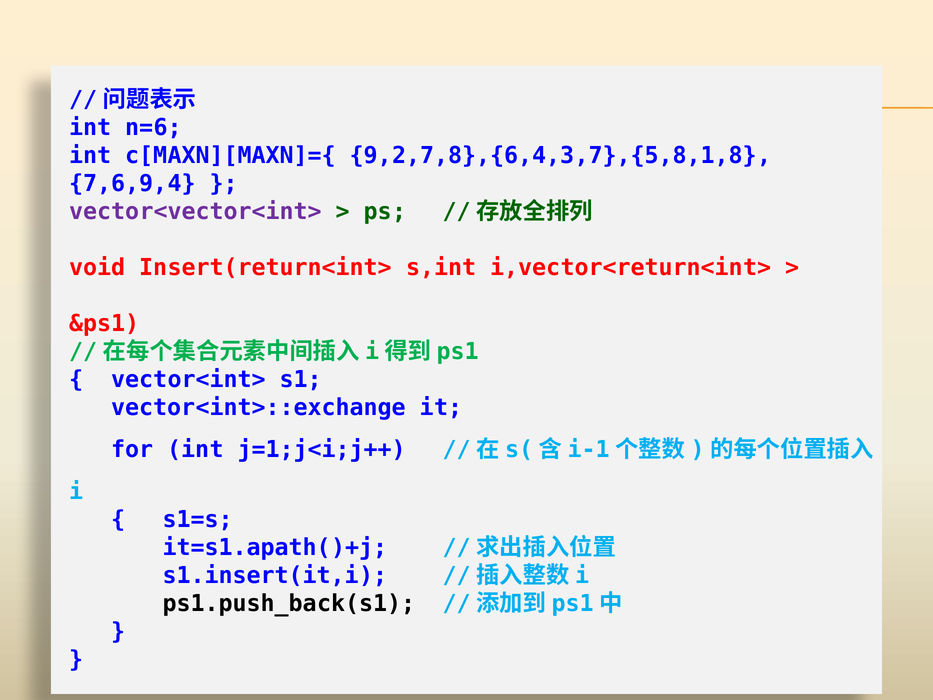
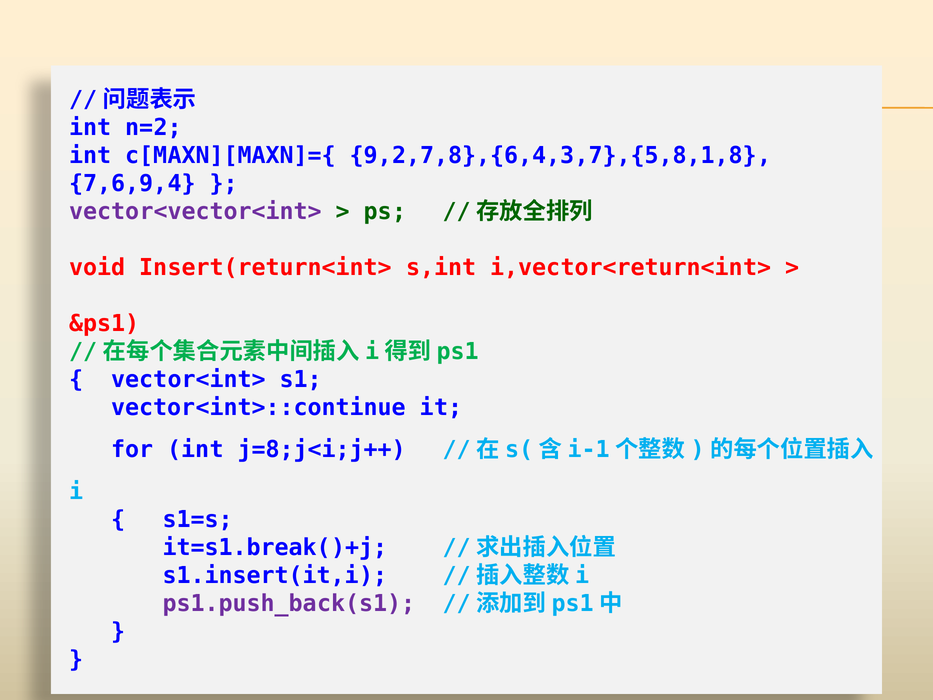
n=6: n=6 -> n=2 (154, 128)
vector<int>::exchange: vector<int>::exchange -> vector<int>::continue (259, 407)
j=1;j<i;j++: j=1;j<i;j++ -> j=8;j<i;j++ (322, 449)
it=s1.apath()+j: it=s1.apath()+j -> it=s1.break()+j (275, 547)
ps1.push_back(s1 colour: black -> purple (289, 603)
